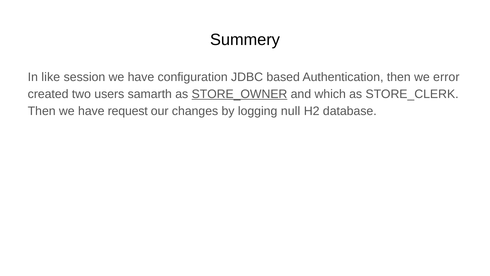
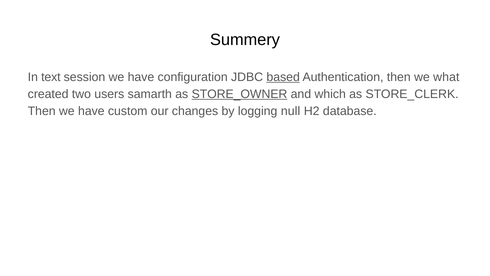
like: like -> text (51, 77)
based underline: none -> present (283, 77)
error: error -> what (446, 77)
request: request -> custom (128, 111)
